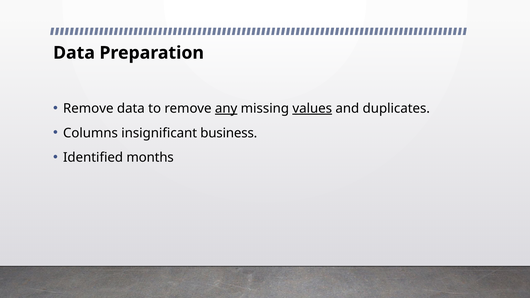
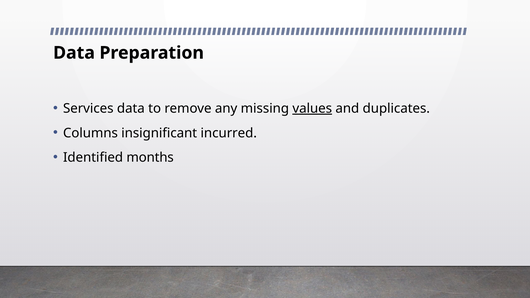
Remove: Remove -> Services (88, 108)
any underline: present -> none (226, 108)
business: business -> incurred (229, 133)
